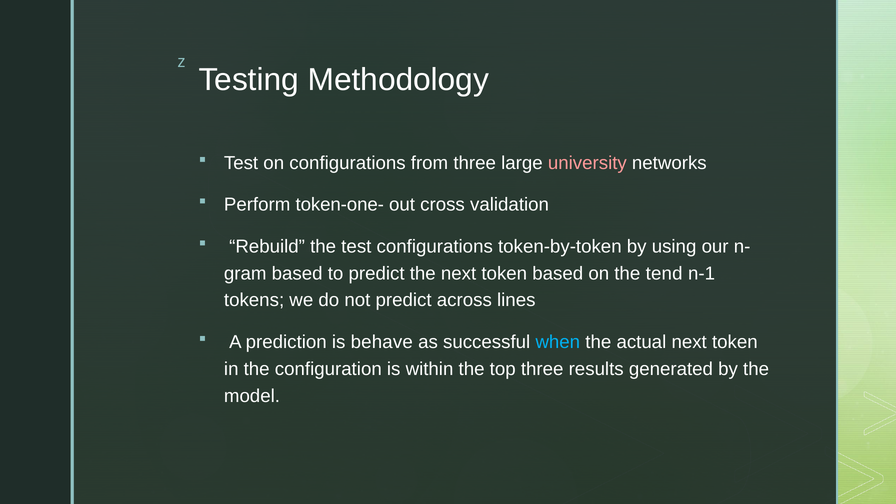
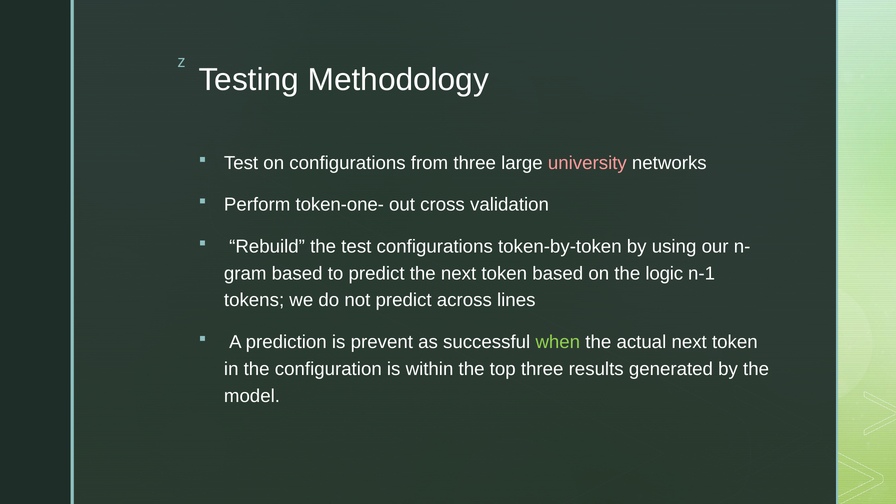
tend: tend -> logic (664, 273)
behave: behave -> prevent (382, 342)
when colour: light blue -> light green (558, 342)
